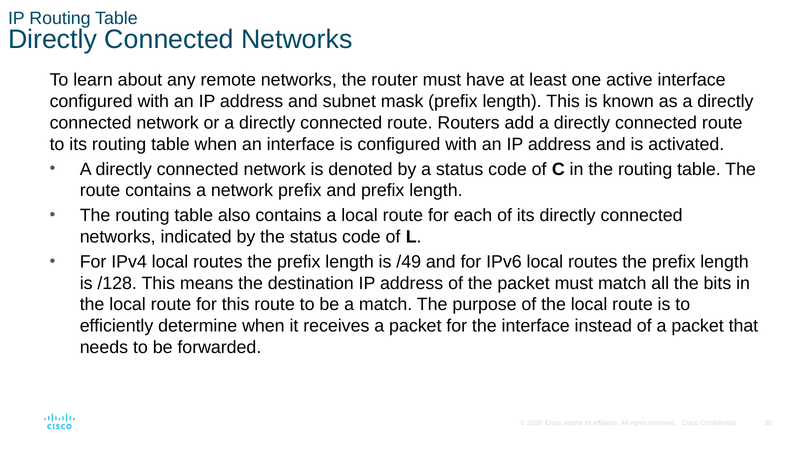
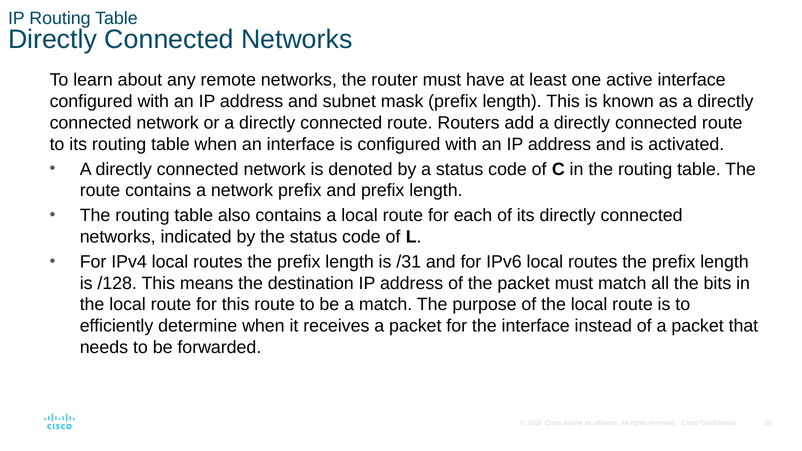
/49: /49 -> /31 (409, 262)
